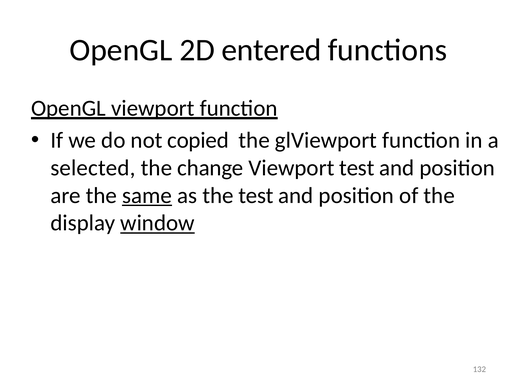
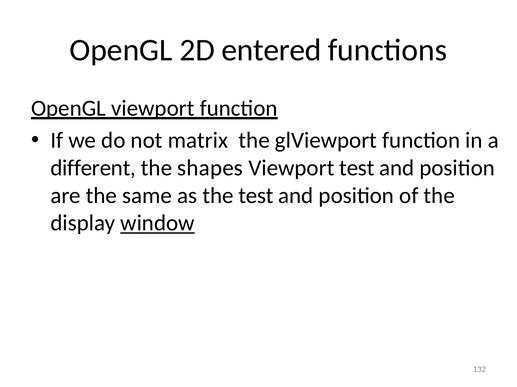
copied: copied -> matrix (198, 141)
selected: selected -> different (93, 168)
change: change -> shapes (210, 168)
same underline: present -> none (147, 196)
